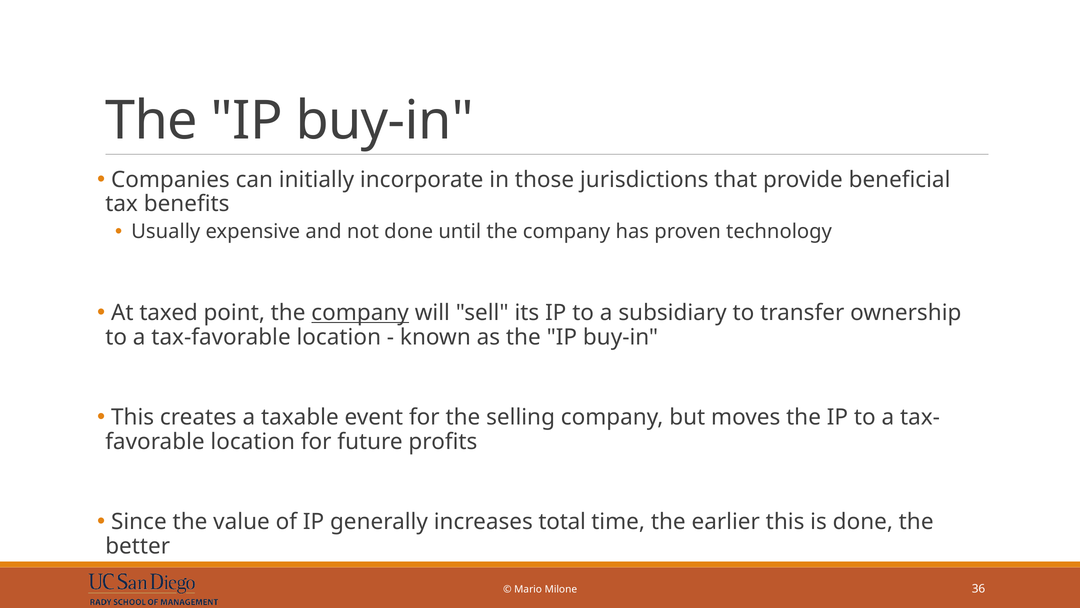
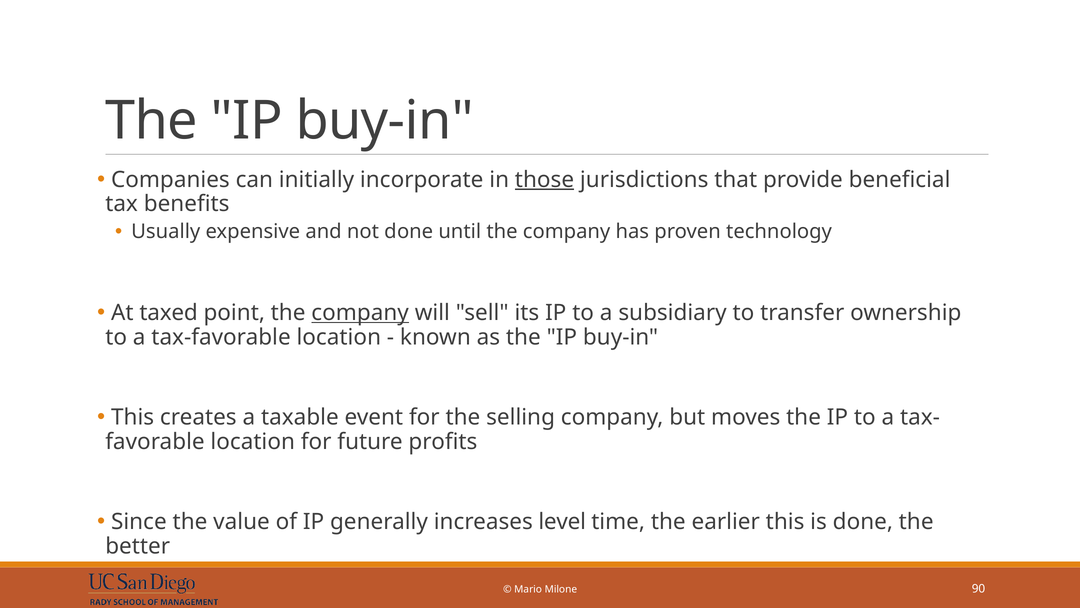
those underline: none -> present (544, 180)
total: total -> level (562, 521)
36: 36 -> 90 (978, 588)
